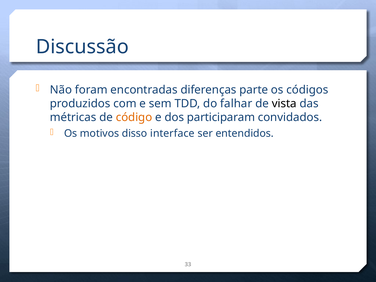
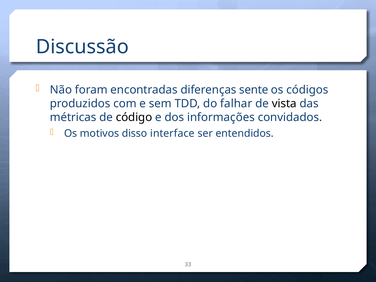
parte: parte -> sente (254, 90)
código colour: orange -> black (134, 117)
participaram: participaram -> informações (221, 117)
